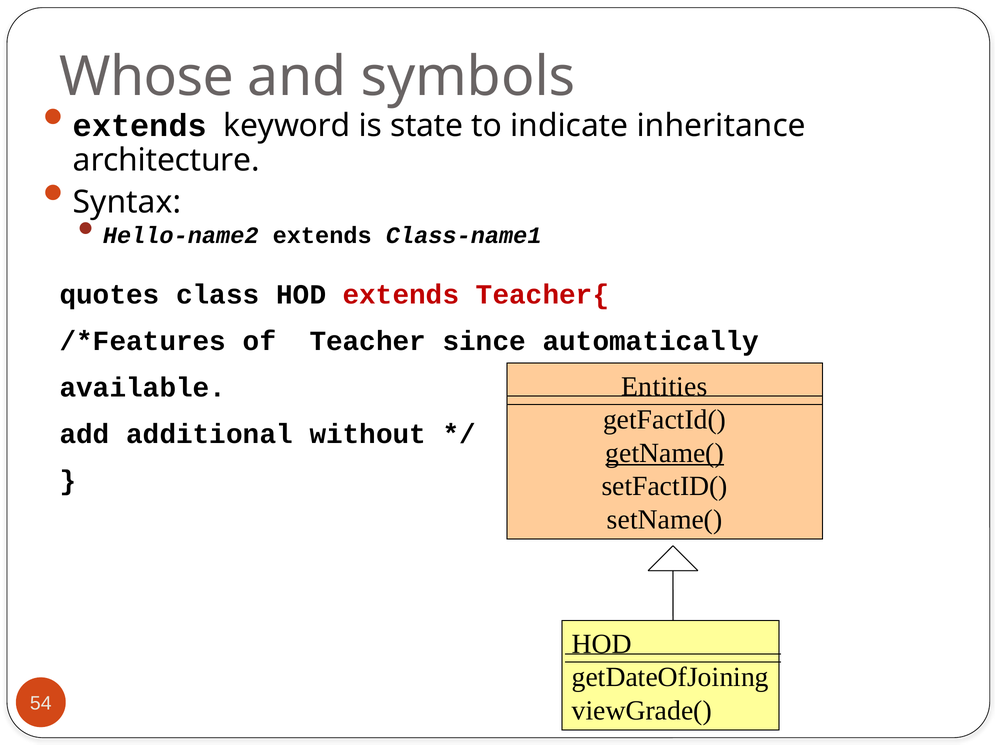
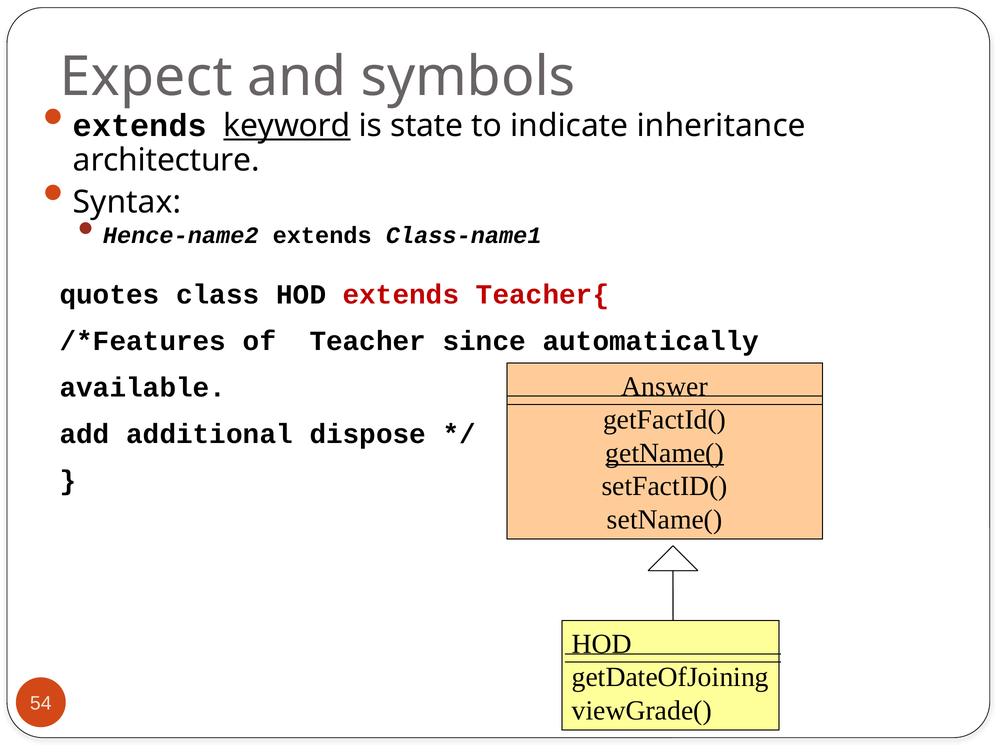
Whose: Whose -> Expect (146, 77)
keyword underline: none -> present (287, 126)
Hello-name2: Hello-name2 -> Hence-name2 (181, 235)
Entities: Entities -> Answer (665, 386)
without: without -> dispose (368, 434)
